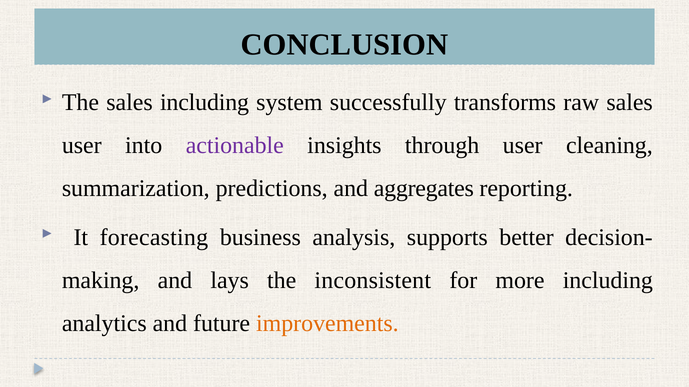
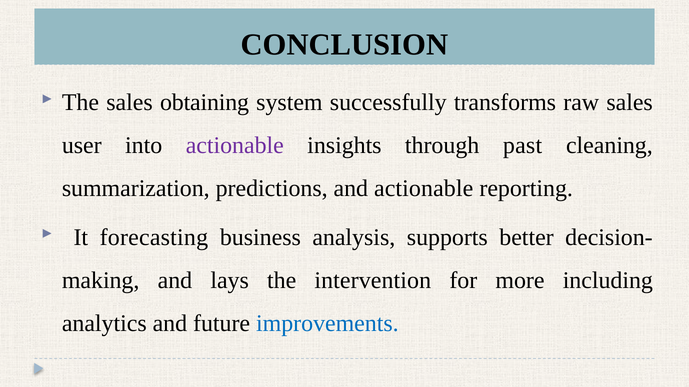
sales including: including -> obtaining (205, 103)
through user: user -> past (523, 146)
and aggregates: aggregates -> actionable (424, 189)
inconsistent: inconsistent -> intervention (373, 281)
improvements colour: orange -> blue (327, 324)
